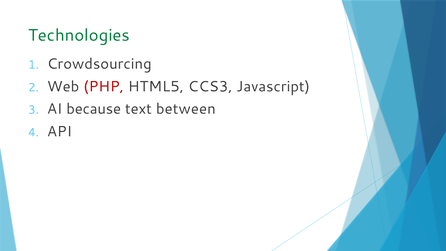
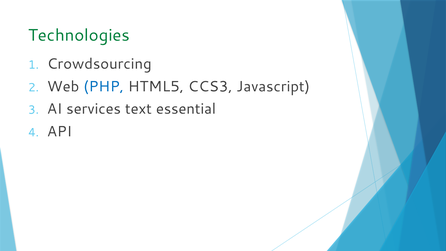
PHP colour: red -> blue (104, 86)
because: because -> services (94, 109)
between: between -> essential (186, 109)
